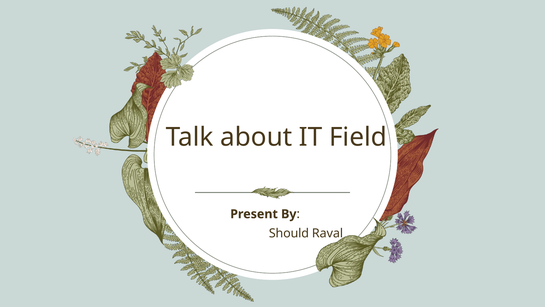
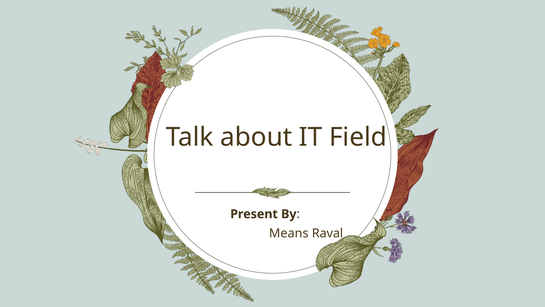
Should: Should -> Means (289, 233)
